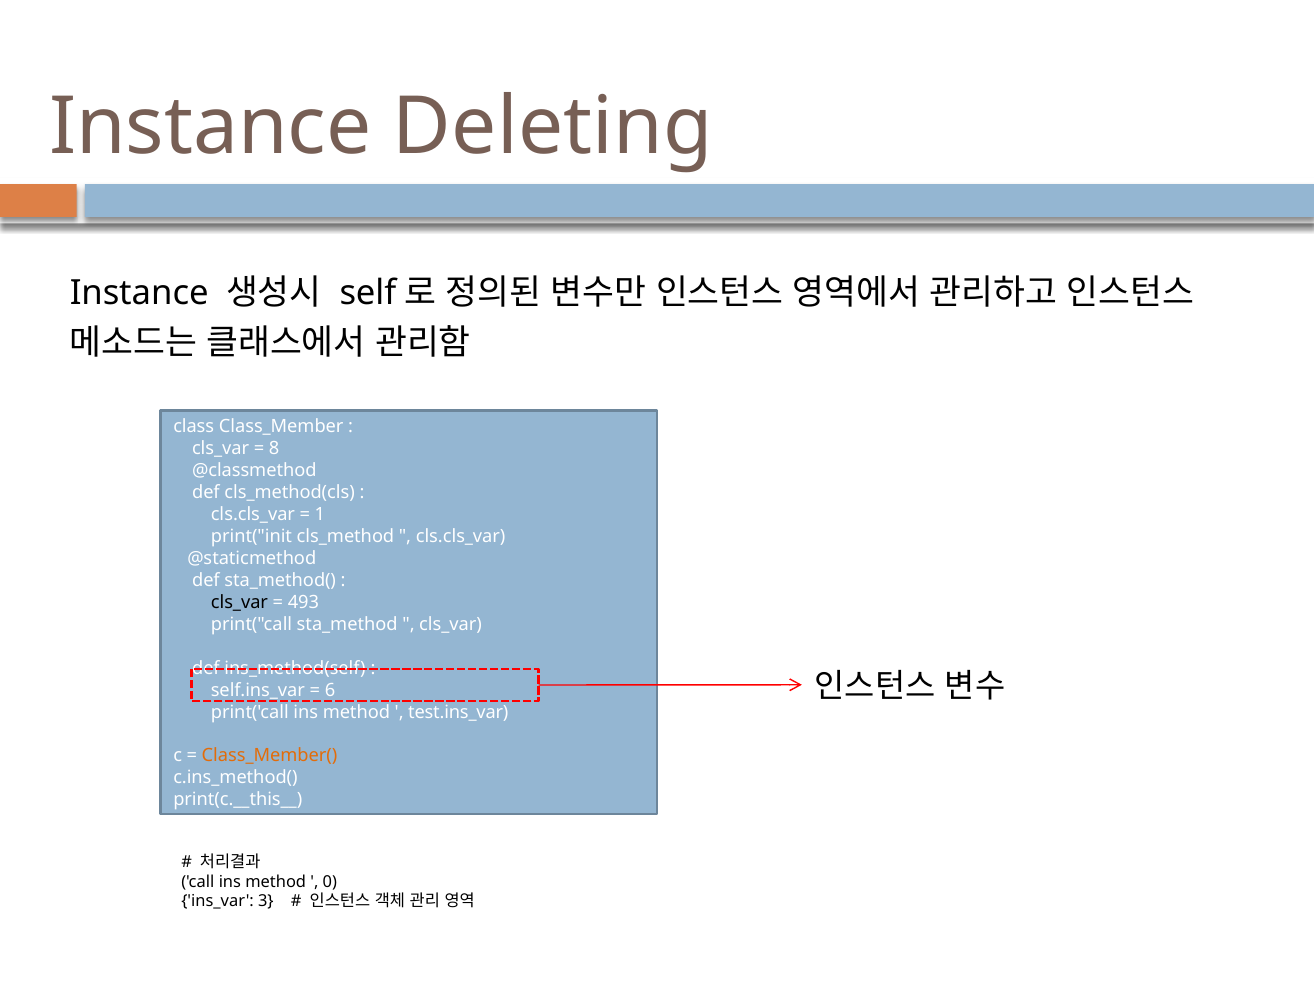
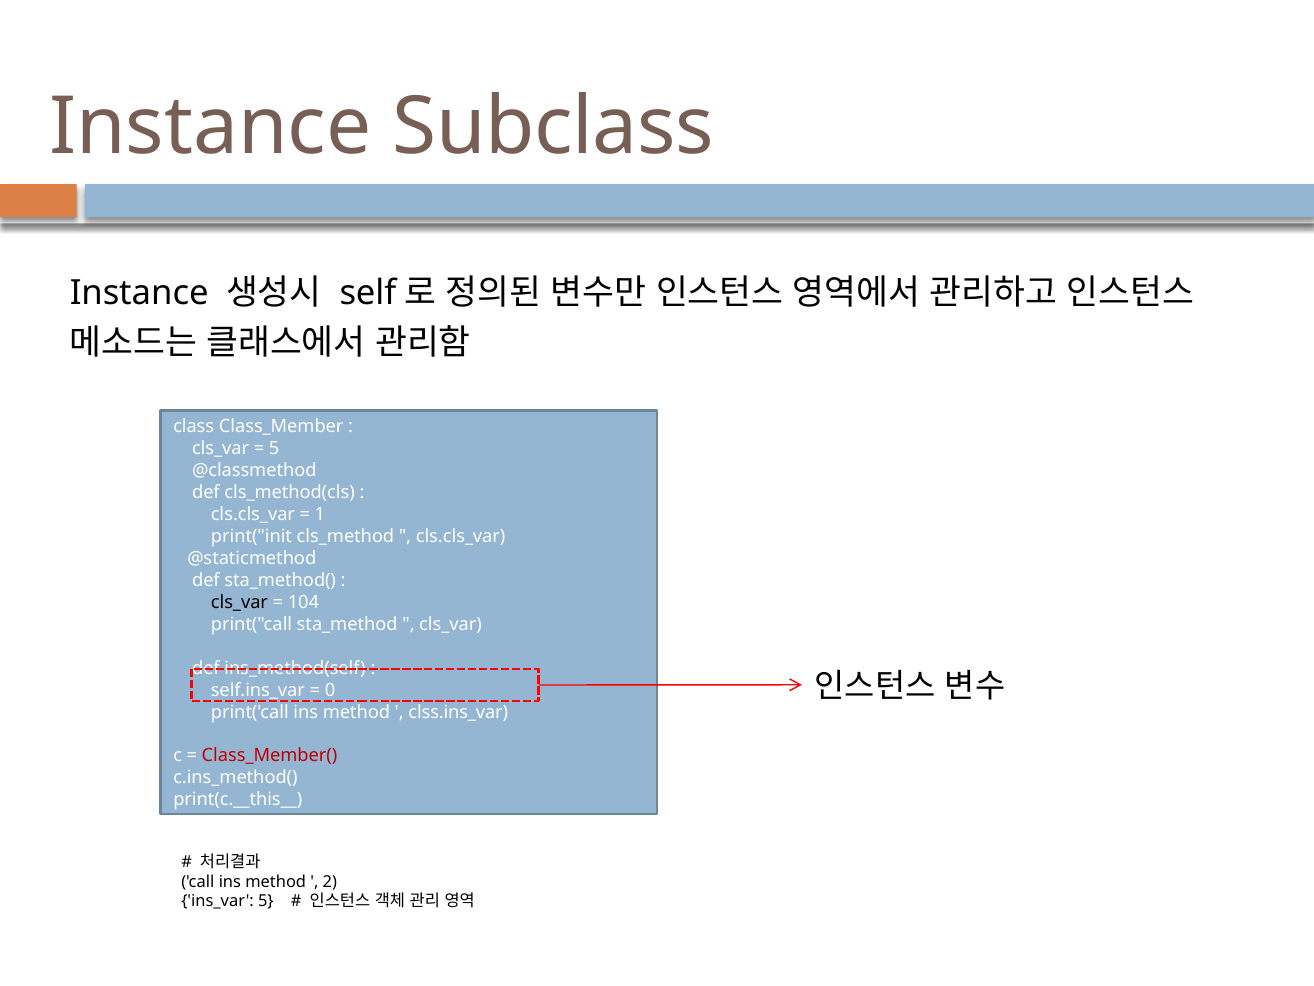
Deleting: Deleting -> Subclass (553, 127)
8: 8 -> 5 (274, 448)
493: 493 -> 104 (303, 602)
6: 6 -> 0 (330, 690)
test.ins_var: test.ins_var -> clss.ins_var (458, 712)
Class_Member( colour: orange -> red (270, 756)
0: 0 -> 2 (330, 881)
ins_var 3: 3 -> 5 (266, 901)
